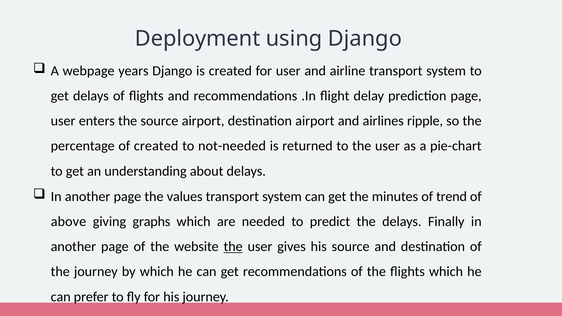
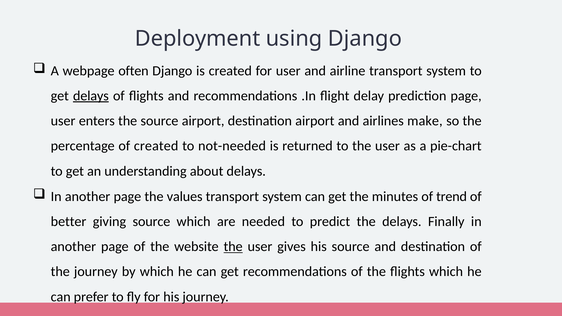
years: years -> often (133, 71)
delays underline: none -> present (91, 96)
ripple: ripple -> make (425, 121)
above: above -> better (69, 222)
giving graphs: graphs -> source (151, 222)
